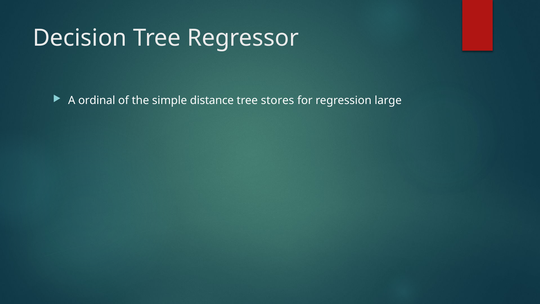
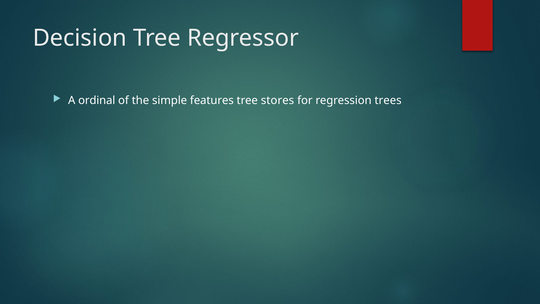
distance: distance -> features (212, 100)
large: large -> trees (388, 100)
